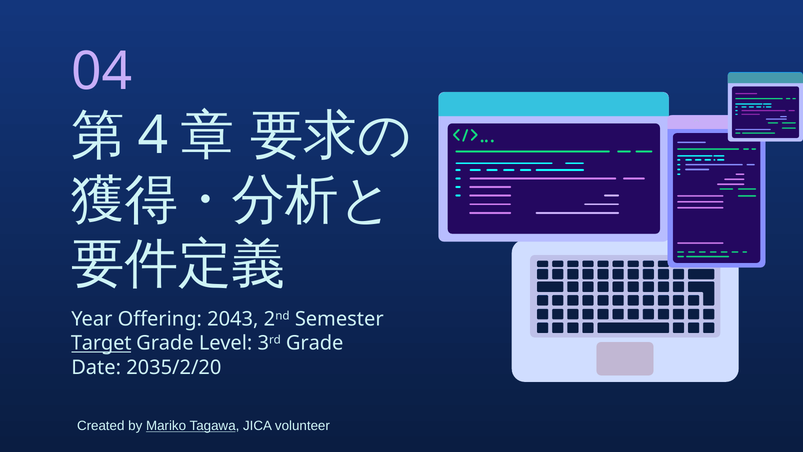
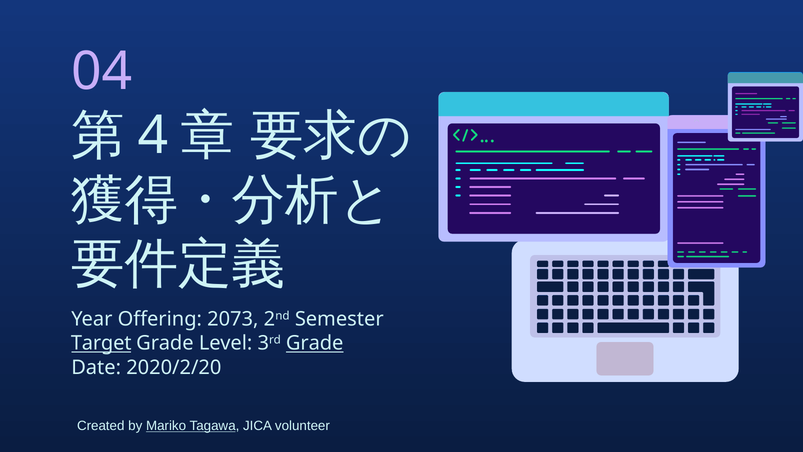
2043: 2043 -> 2073 (233, 319)
Grade underline: none -> present (315, 343)
2035/2/20: 2035/2/20 -> 2020/2/20 (174, 367)
